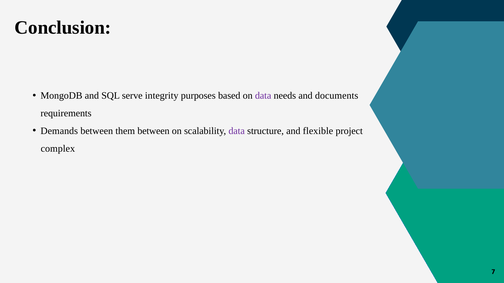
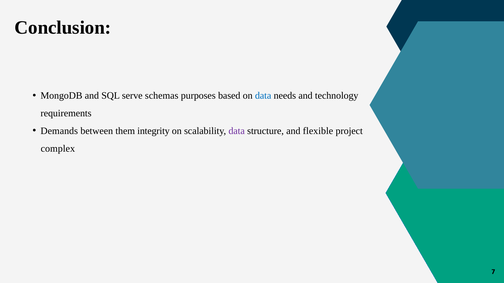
integrity: integrity -> schemas (162, 96)
data colour: purple -> blue (263, 96)
documents: documents -> technology (337, 96)
them between: between -> integrity (154, 131)
